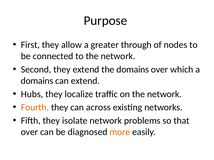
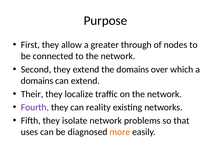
Hubs: Hubs -> Their (32, 94)
Fourth colour: orange -> purple (35, 108)
across: across -> reality (98, 108)
over: over -> uses (29, 132)
